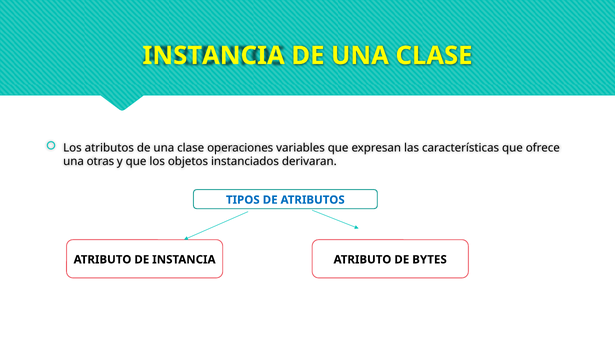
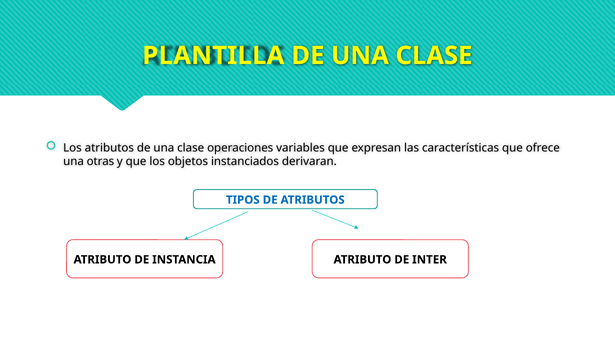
INSTANCIA: INSTANCIA -> PLANTILLA (213, 56)
BYTES: BYTES -> INTER (430, 260)
